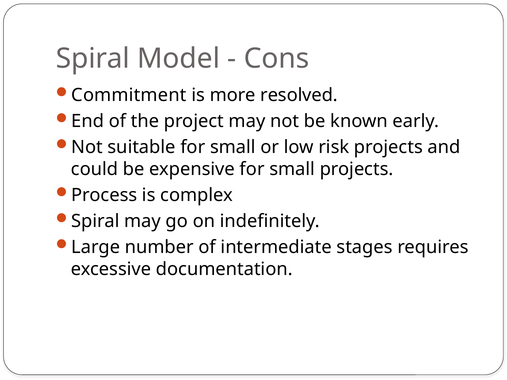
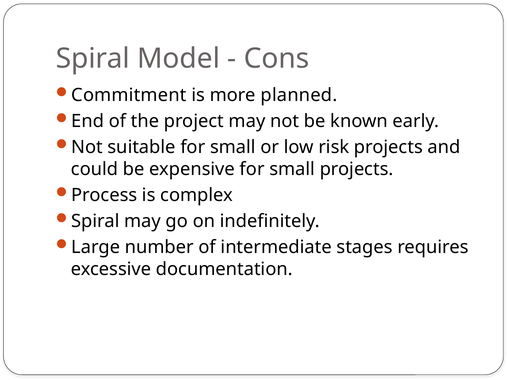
resolved: resolved -> planned (299, 95)
